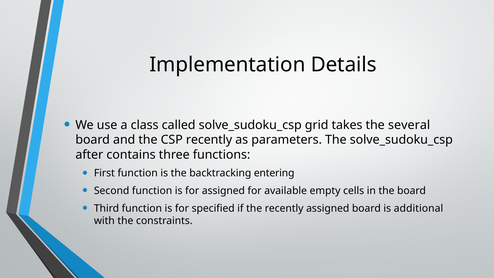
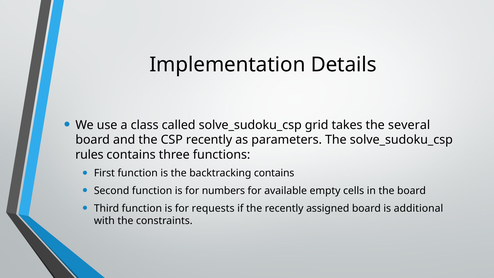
after: after -> rules (89, 155)
backtracking entering: entering -> contains (274, 173)
for assigned: assigned -> numbers (223, 191)
specified: specified -> requests (213, 208)
